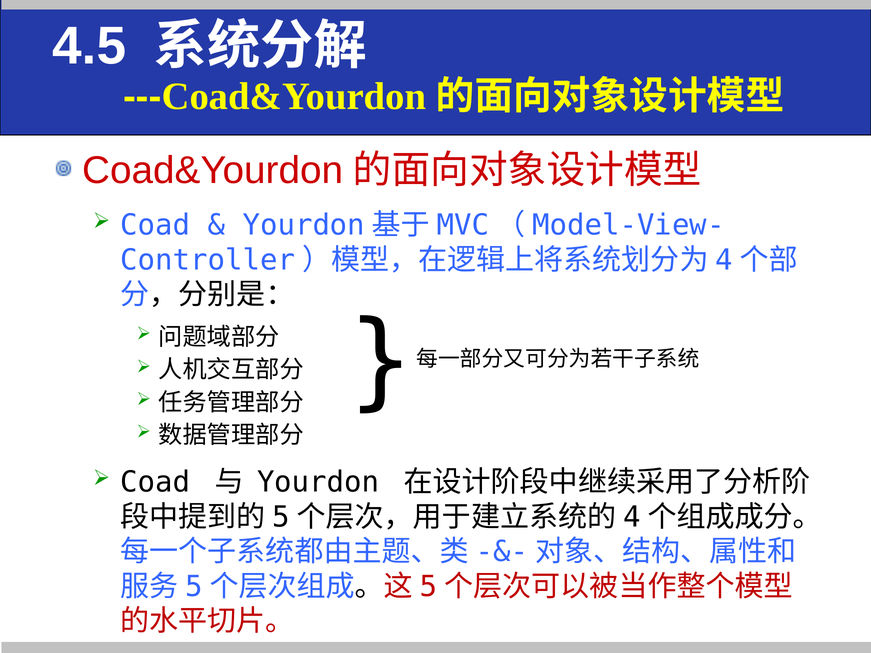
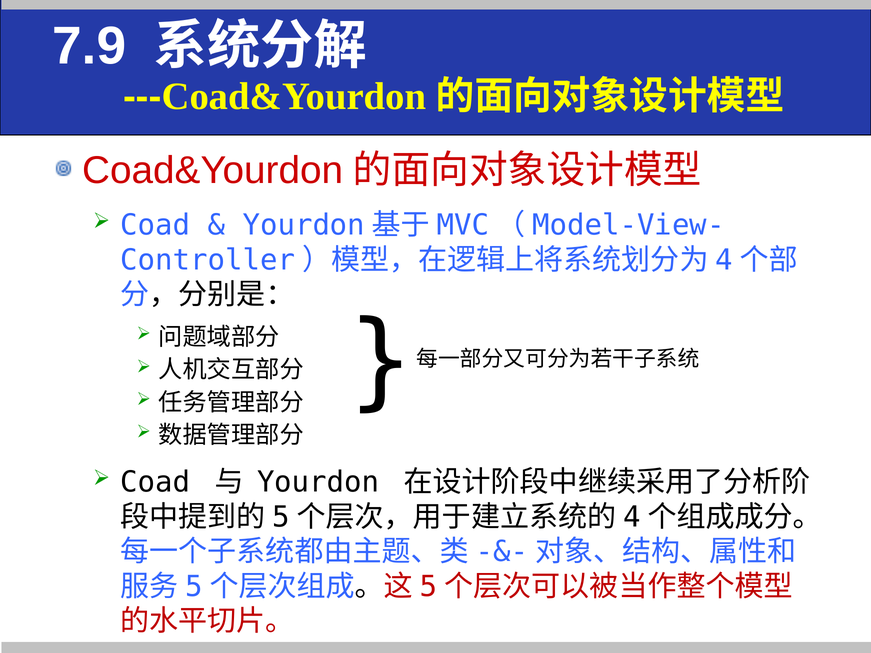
4.5: 4.5 -> 7.9 (89, 46)
